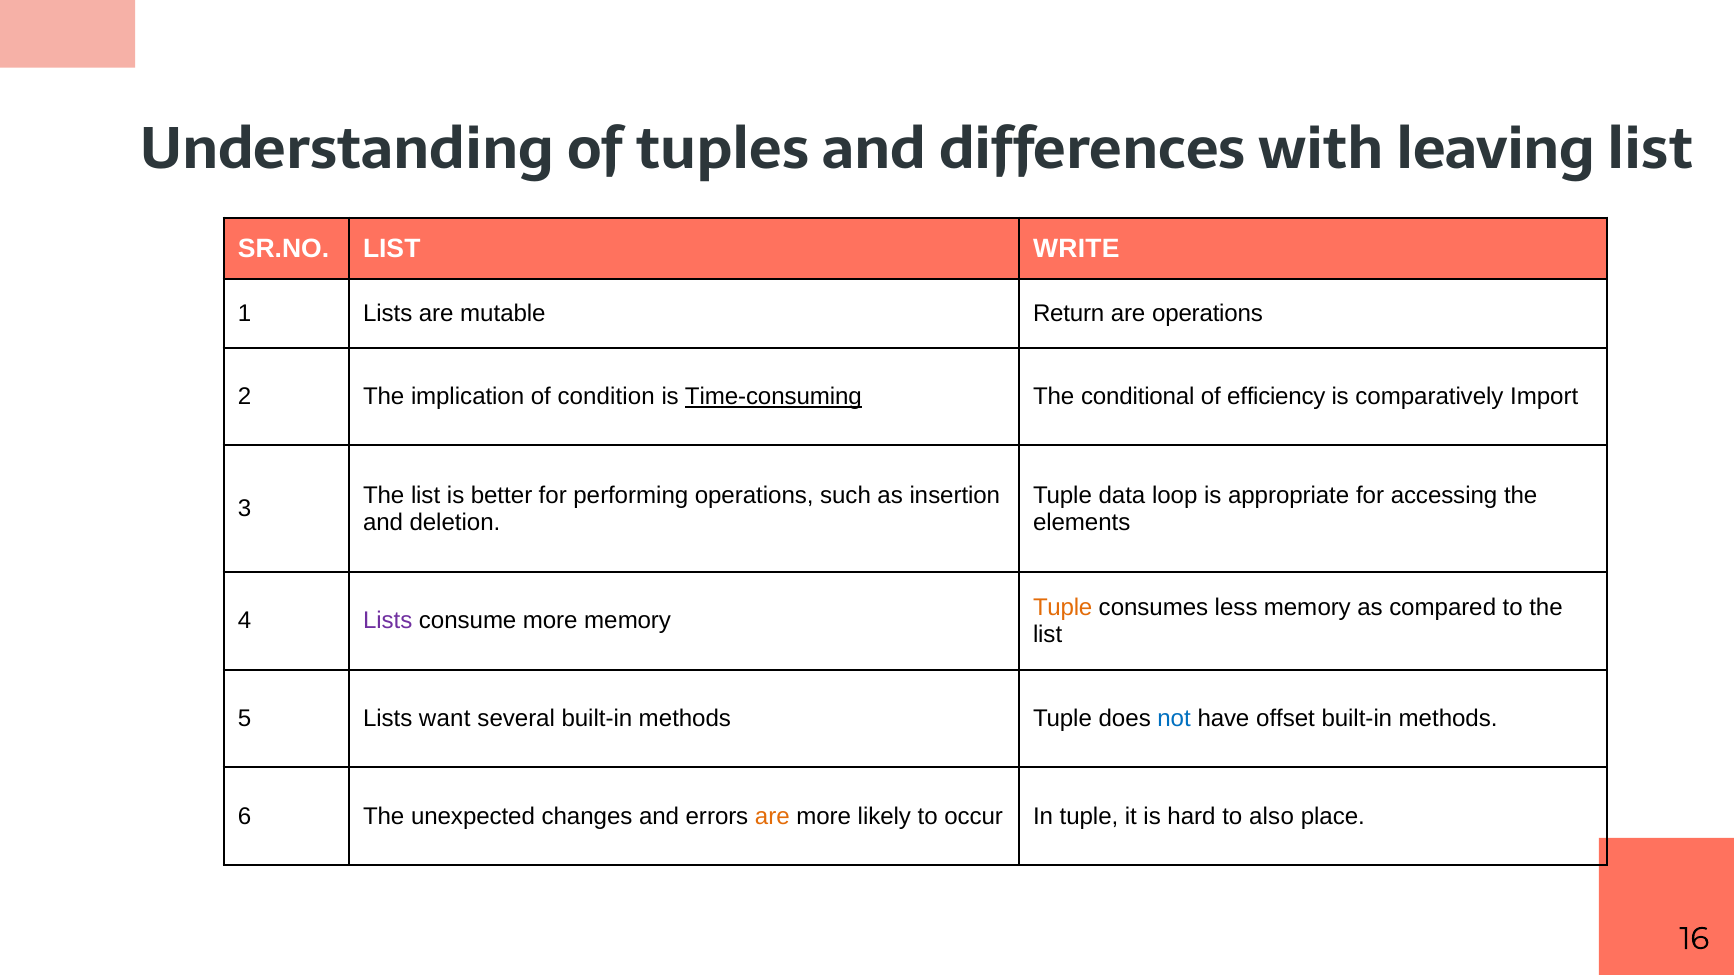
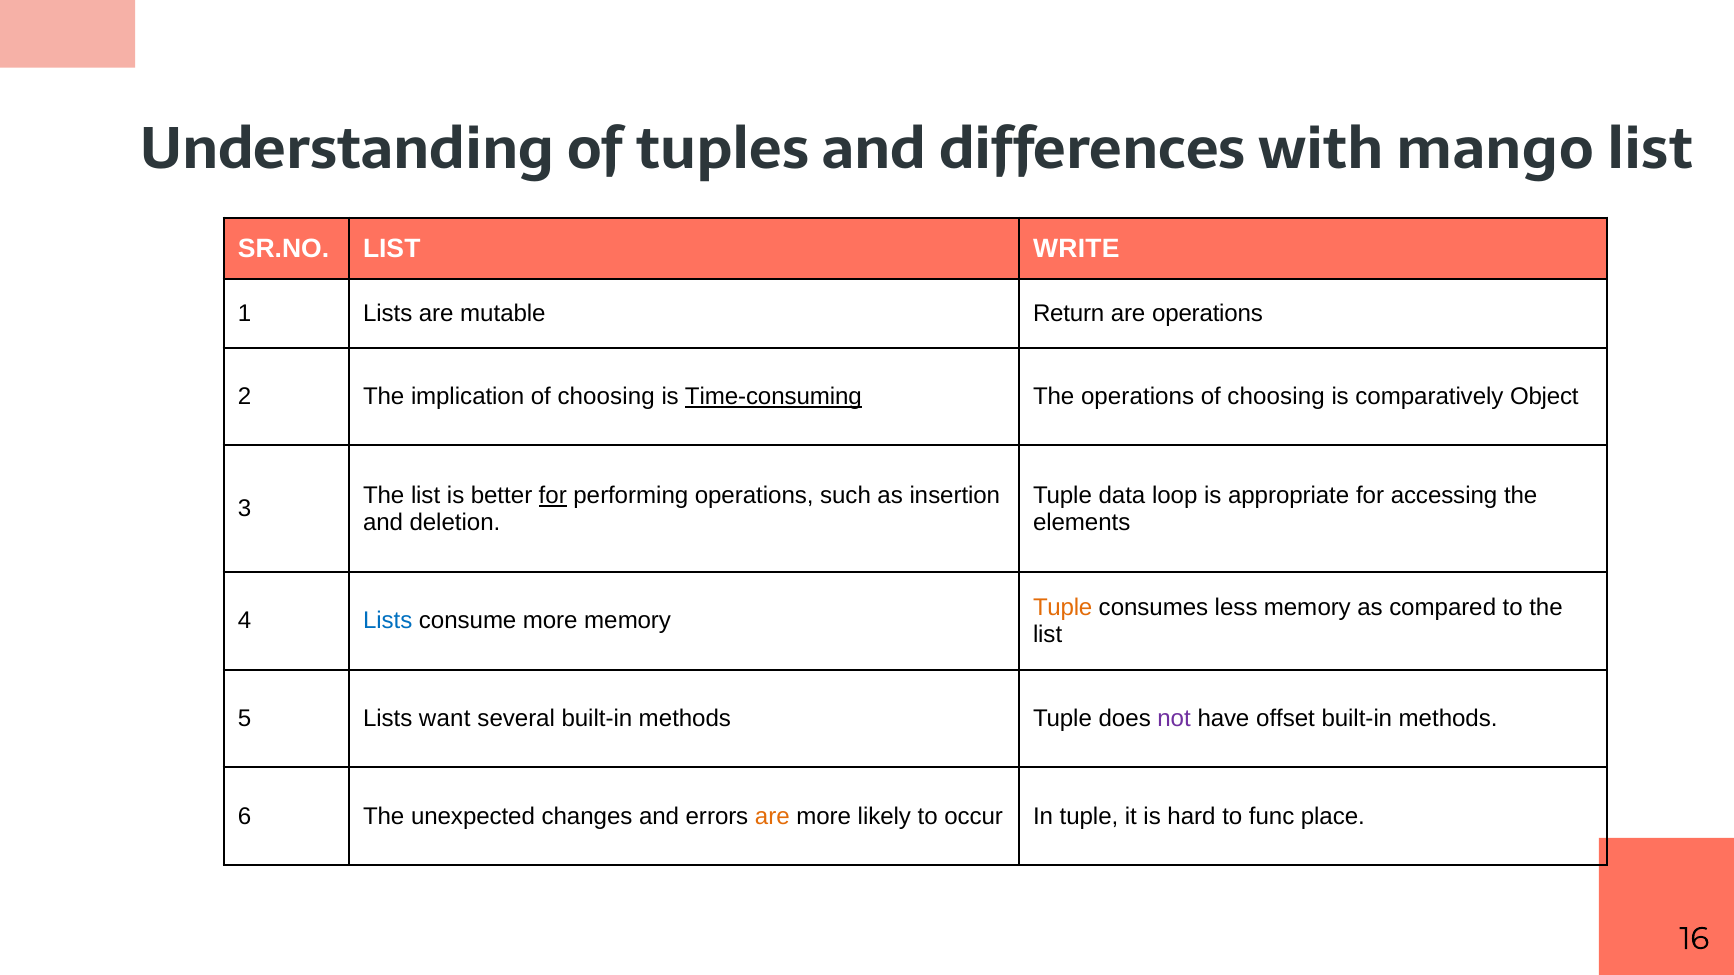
leaving: leaving -> mango (1495, 150)
implication of condition: condition -> choosing (606, 397)
The conditional: conditional -> operations (1138, 397)
efficiency: efficiency -> choosing (1276, 397)
Import: Import -> Object (1544, 397)
for underline: none -> present (553, 496)
Lists colour: purple -> blue (388, 621)
not colour: blue -> purple (1174, 719)
also: also -> func (1272, 817)
